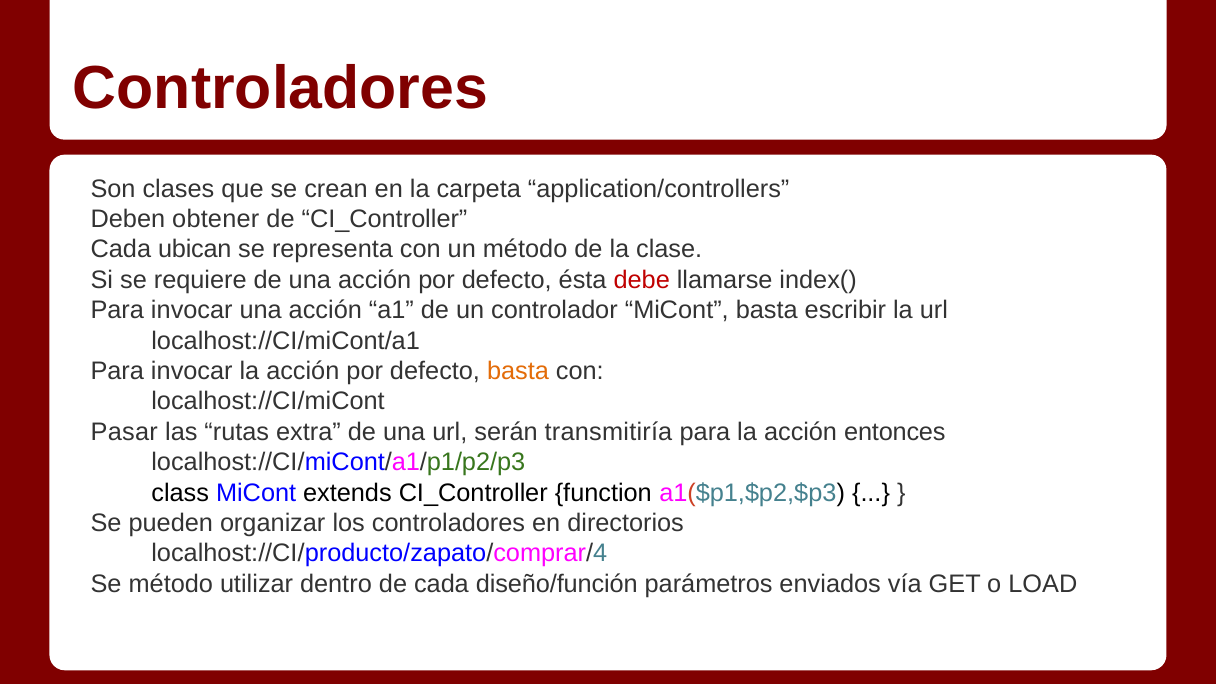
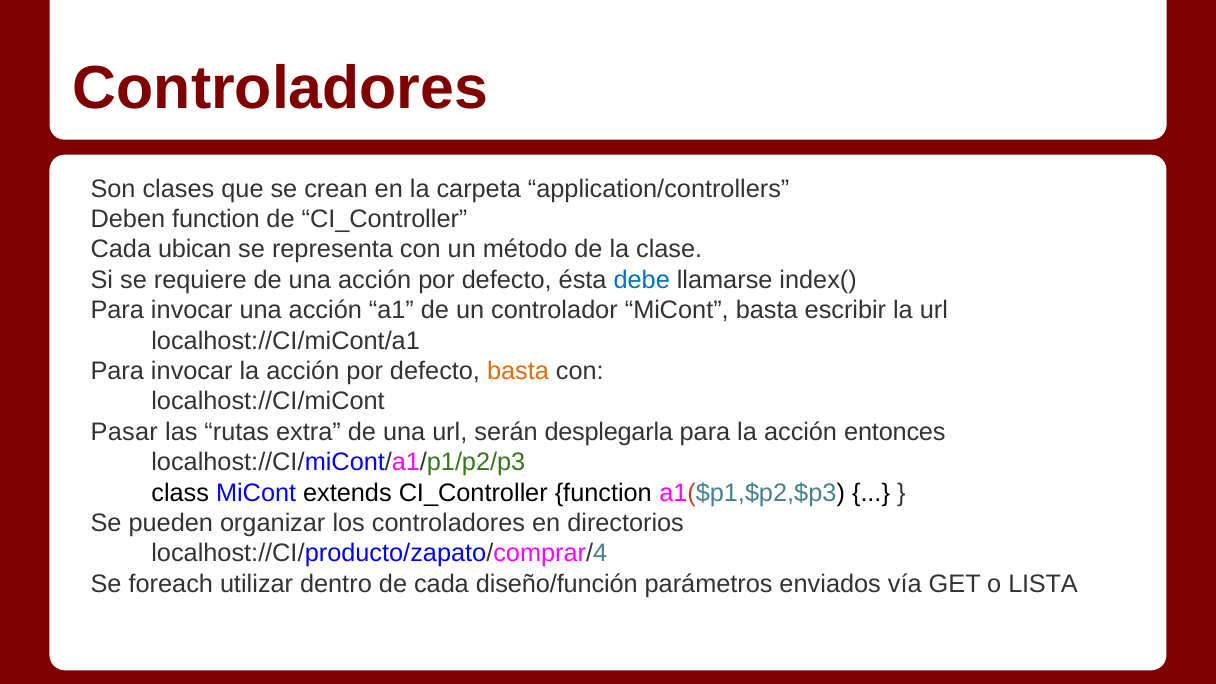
Deben obtener: obtener -> function (216, 219)
debe colour: red -> blue (642, 280)
transmitiría: transmitiría -> desplegarla (609, 432)
Se método: método -> foreach (171, 584)
LOAD: LOAD -> LISTA (1043, 584)
